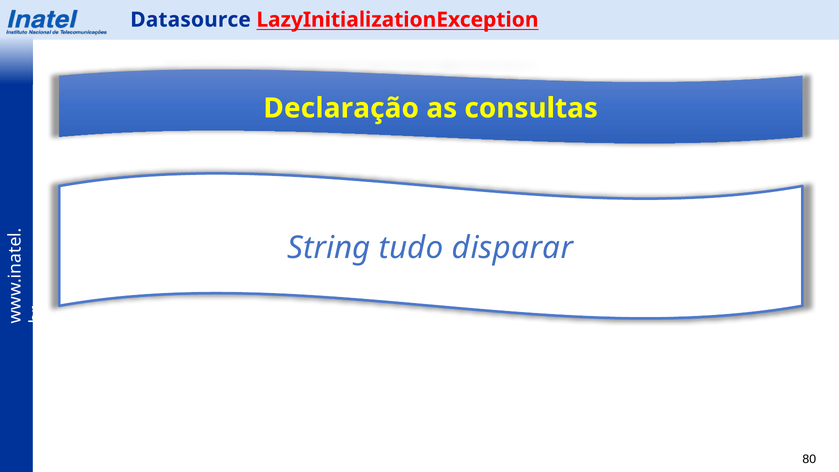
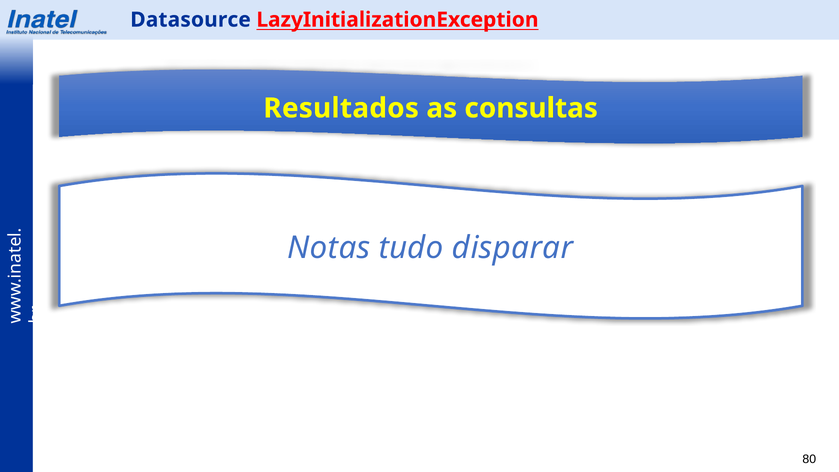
Declaração: Declaração -> Resultados (341, 108)
String: String -> Notas (329, 248)
